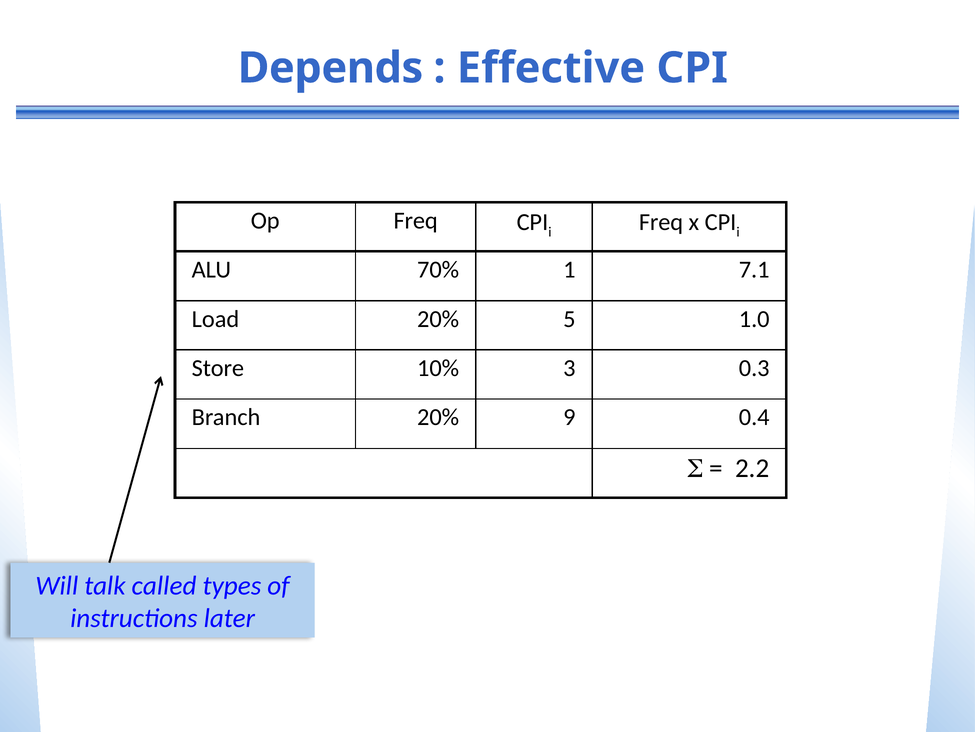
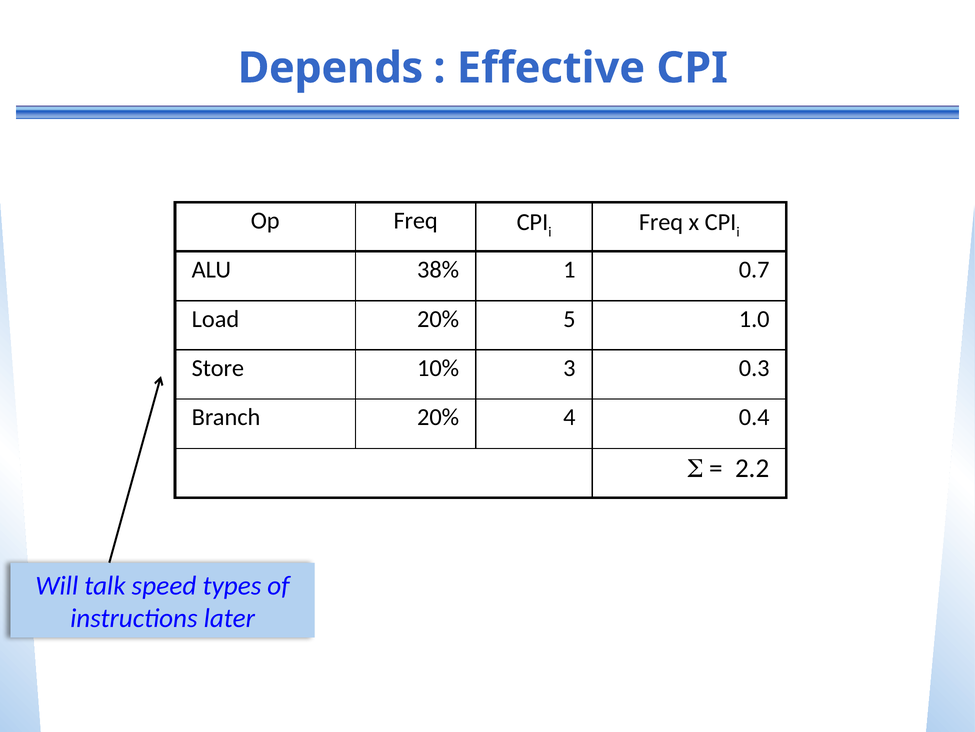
70%: 70% -> 38% (438, 269)
7.1: 7.1 -> 0.7 (754, 269)
9: 9 -> 4 (569, 417)
called: called -> speed (164, 585)
